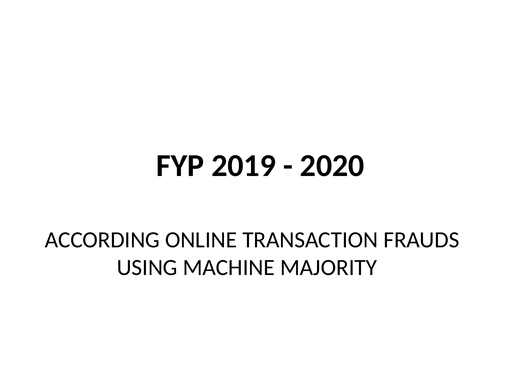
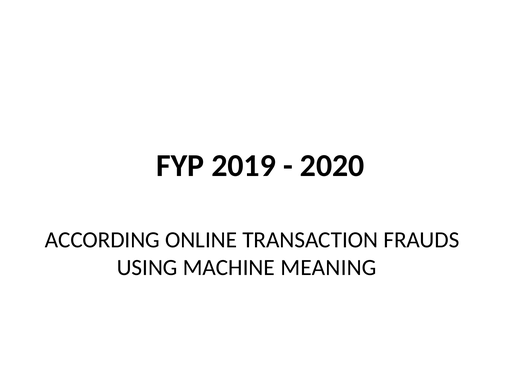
MAJORITY: MAJORITY -> MEANING (328, 267)
